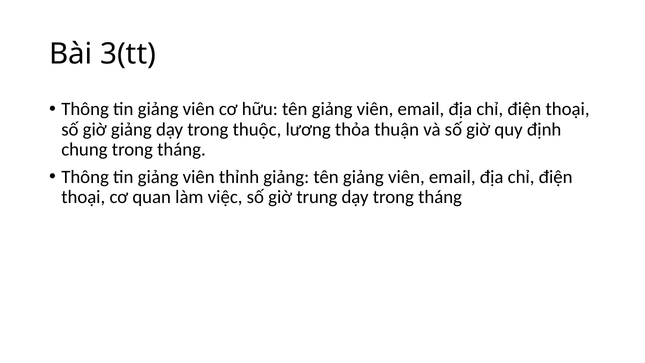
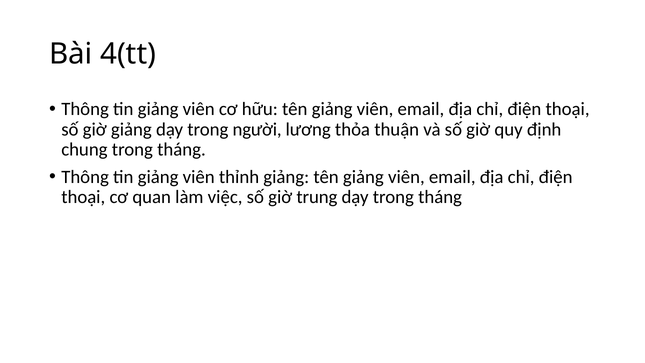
3(tt: 3(tt -> 4(tt (128, 54)
thuộc: thuộc -> người (257, 129)
